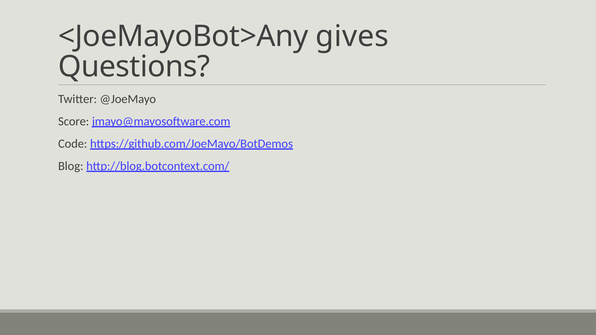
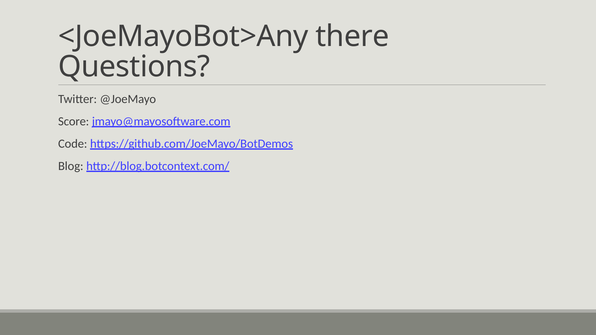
gives: gives -> there (352, 36)
